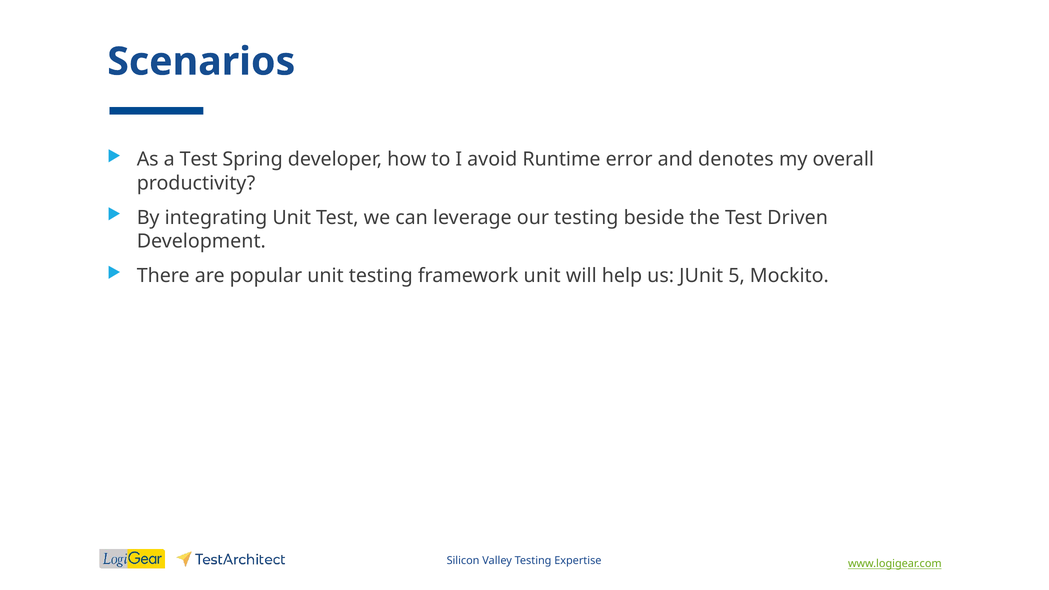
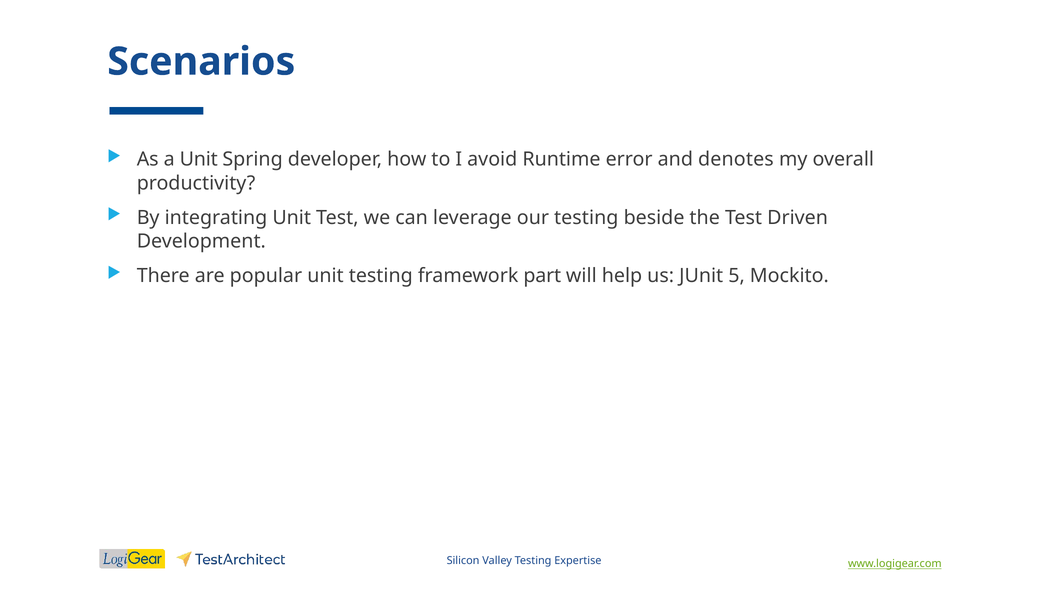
a Test: Test -> Unit (199, 159)
framework unit: unit -> part (542, 276)
